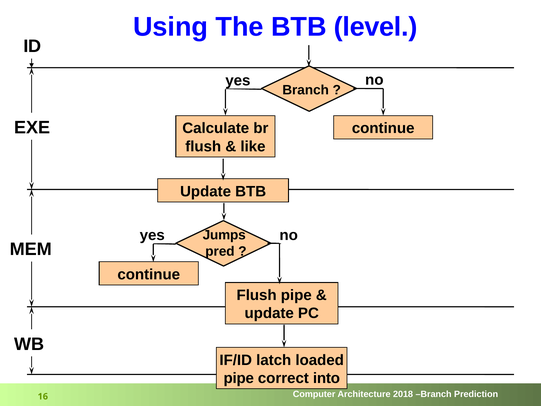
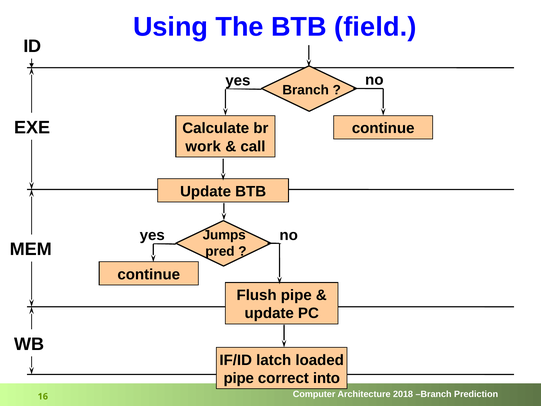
level: level -> field (375, 27)
flush: flush -> work (203, 146)
like: like -> call (253, 146)
